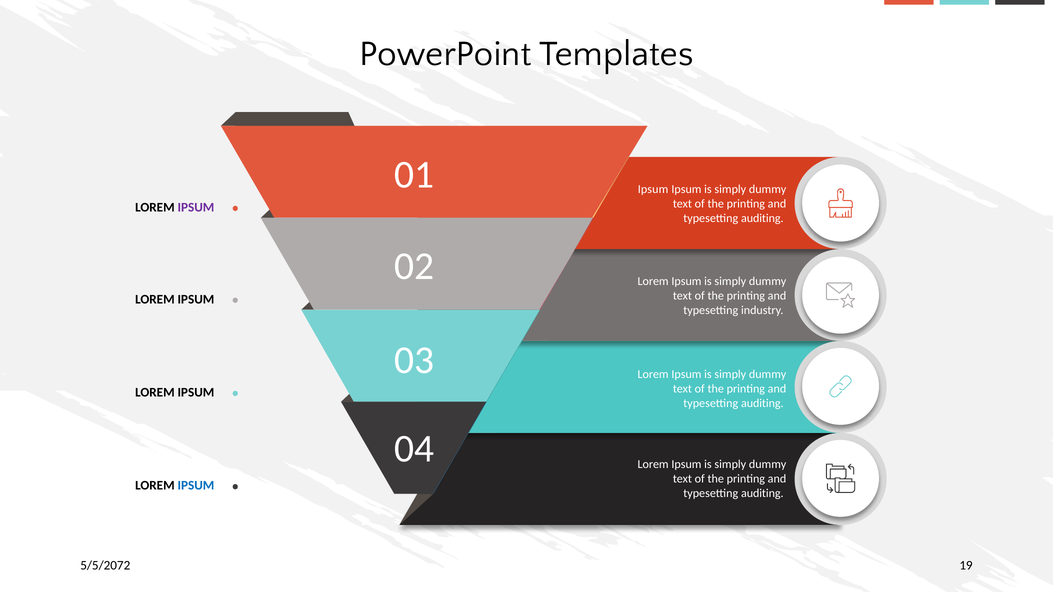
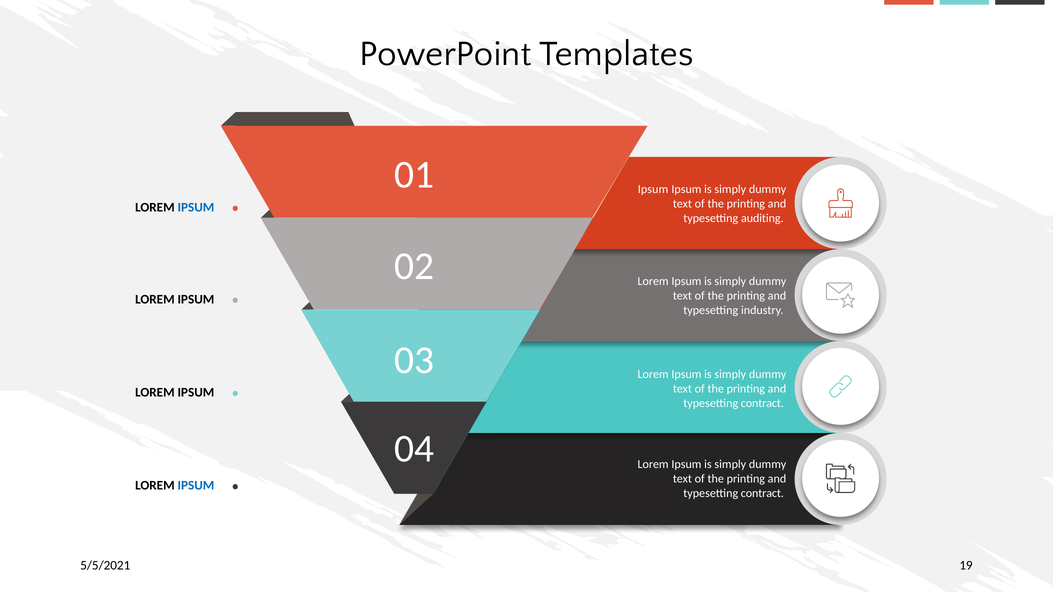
IPSUM colour: purple -> blue (196, 208)
auditing: auditing -> contract (762, 404)
auditing: auditing -> contract (762, 493)
5/5/2072: 5/5/2072 -> 5/5/2021 (105, 566)
